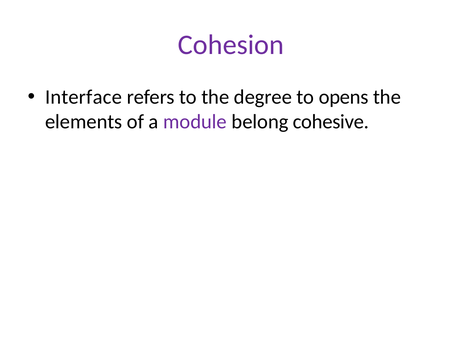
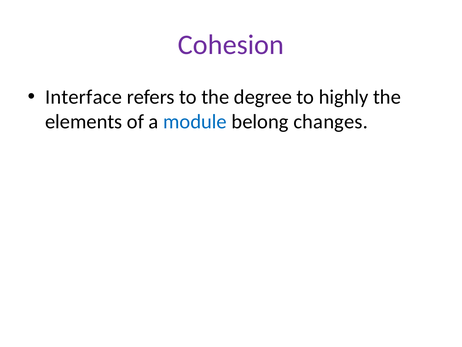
opens: opens -> highly (344, 97)
module colour: purple -> blue (195, 122)
cohesive: cohesive -> changes (331, 122)
